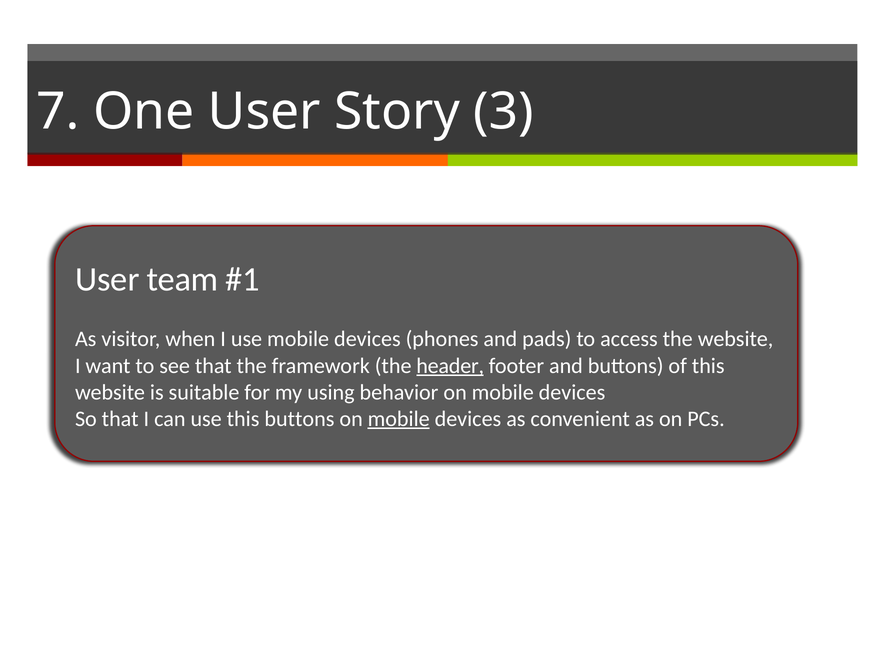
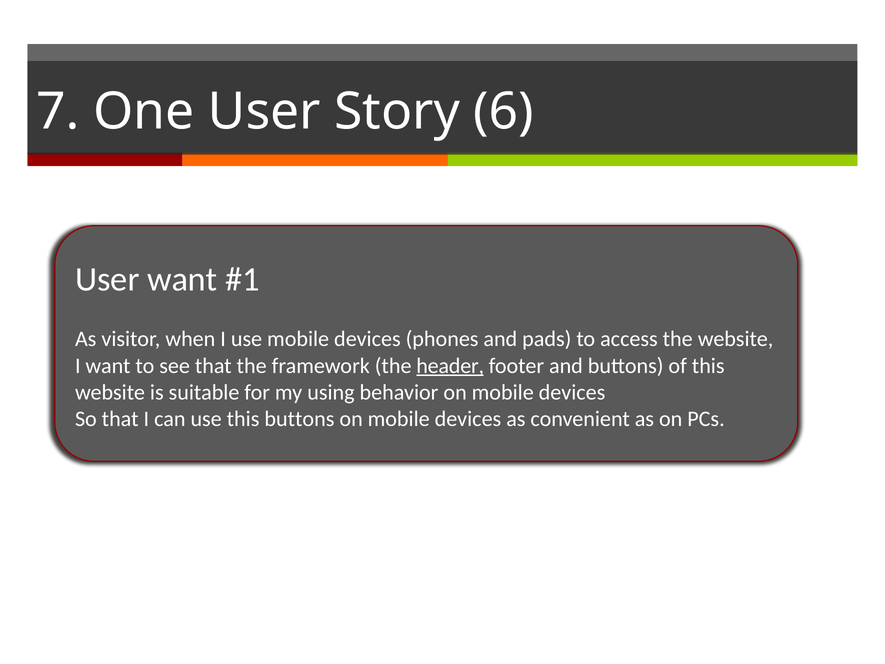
3: 3 -> 6 (503, 111)
User team: team -> want (182, 279)
mobile underline: present -> none (399, 419)
